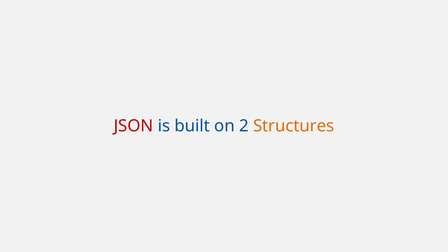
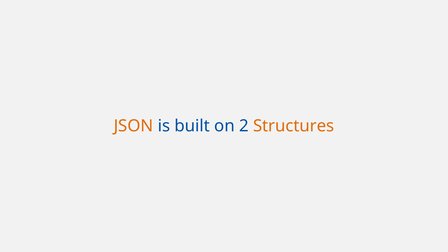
JSON colour: red -> orange (134, 126)
